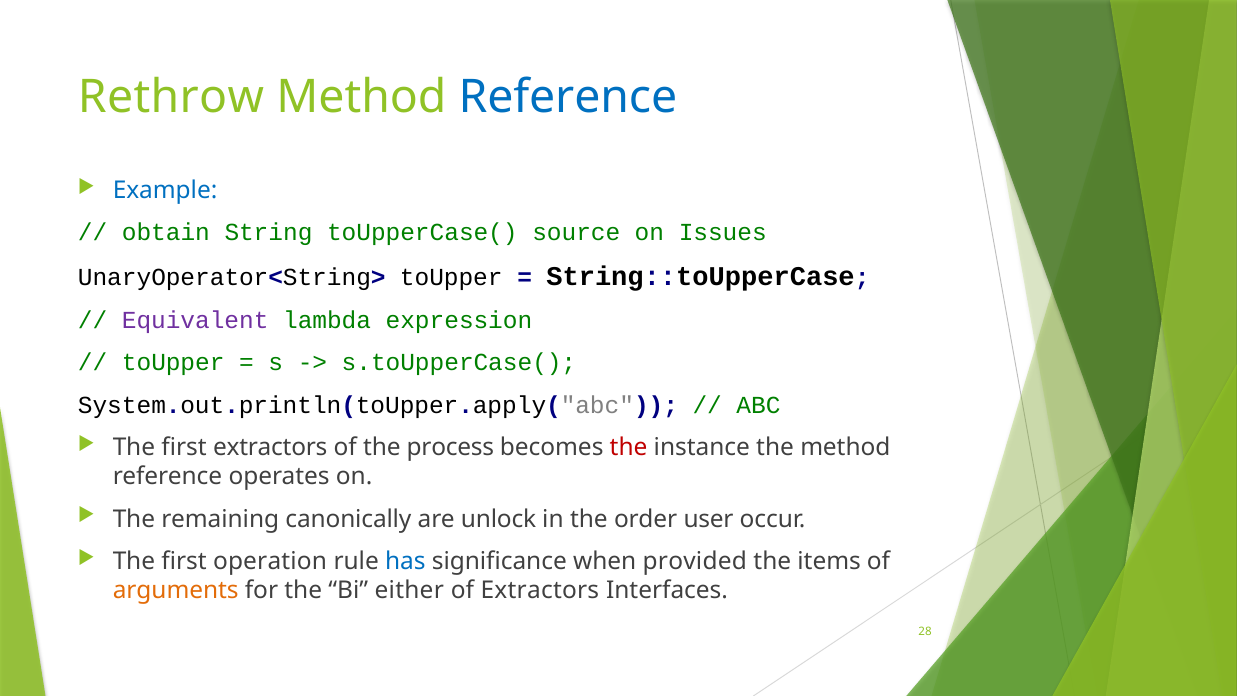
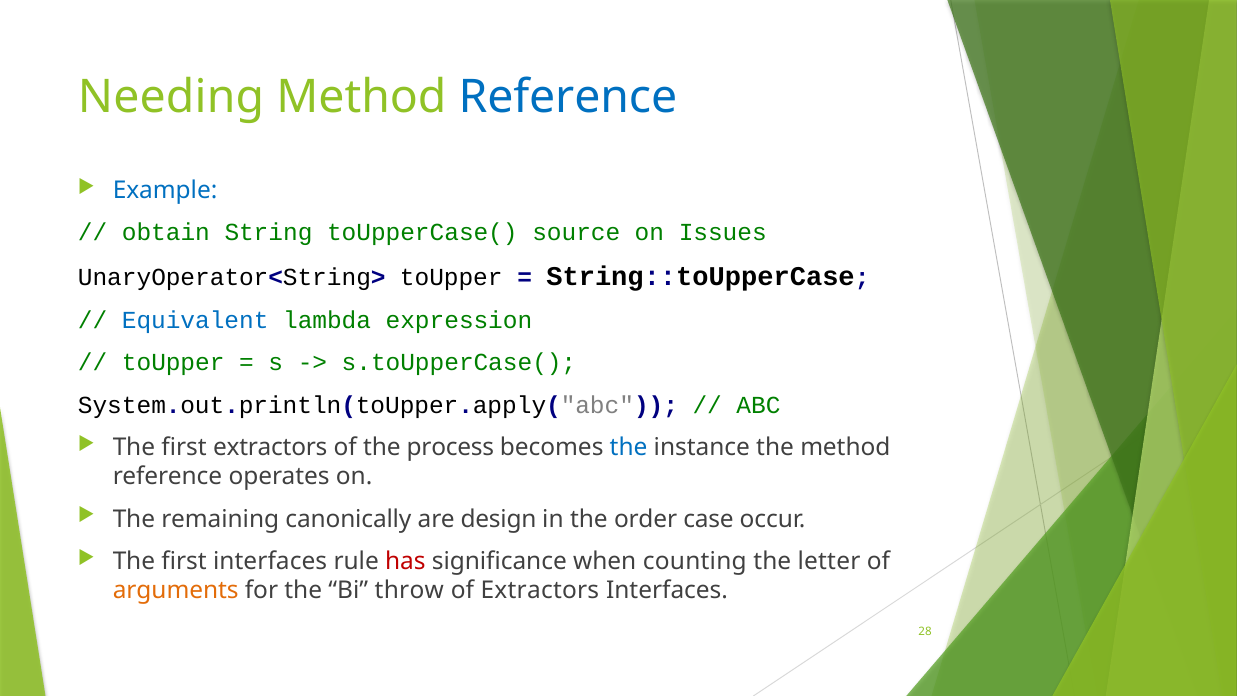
Rethrow: Rethrow -> Needing (171, 98)
Equivalent colour: purple -> blue (195, 320)
the colour: red -> blue (629, 447)
unlock: unlock -> design (499, 519)
user: user -> case (709, 519)
first operation: operation -> interfaces (270, 561)
has colour: blue -> red (405, 561)
provided: provided -> counting (695, 561)
items: items -> letter (829, 561)
either: either -> throw (409, 591)
